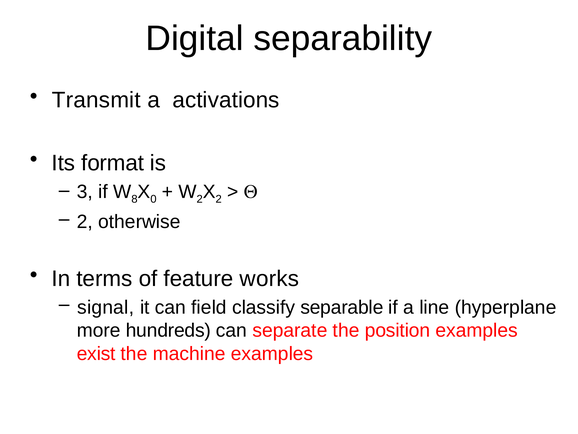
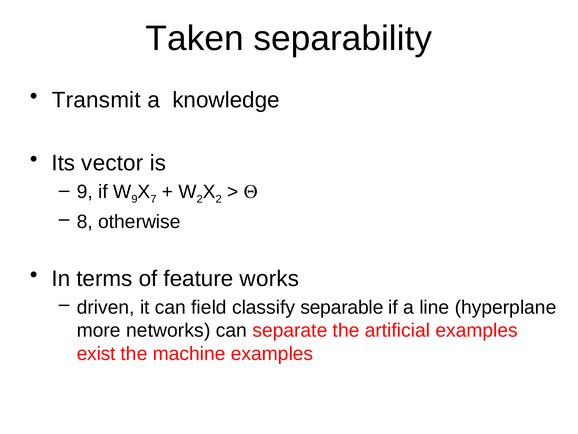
Digital: Digital -> Taken (195, 39)
activations: activations -> knowledge (226, 100)
format: format -> vector (112, 163)
3: 3 -> 9 (85, 192)
8: 8 -> 9 (134, 199)
0: 0 -> 7 (153, 199)
2: 2 -> 8 (85, 222)
signal: signal -> driven (106, 307)
hundreds: hundreds -> networks (168, 330)
position: position -> artificial (397, 330)
